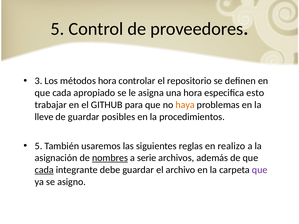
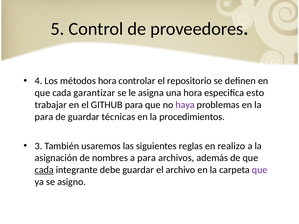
3: 3 -> 4 (39, 81)
apropiado: apropiado -> garantizar (94, 93)
haya colour: orange -> purple (185, 105)
lleve: lleve -> para (44, 117)
posibles: posibles -> técnicas (118, 117)
5: 5 -> 3 (39, 146)
nombres underline: present -> none (110, 158)
a serie: serie -> para (147, 158)
